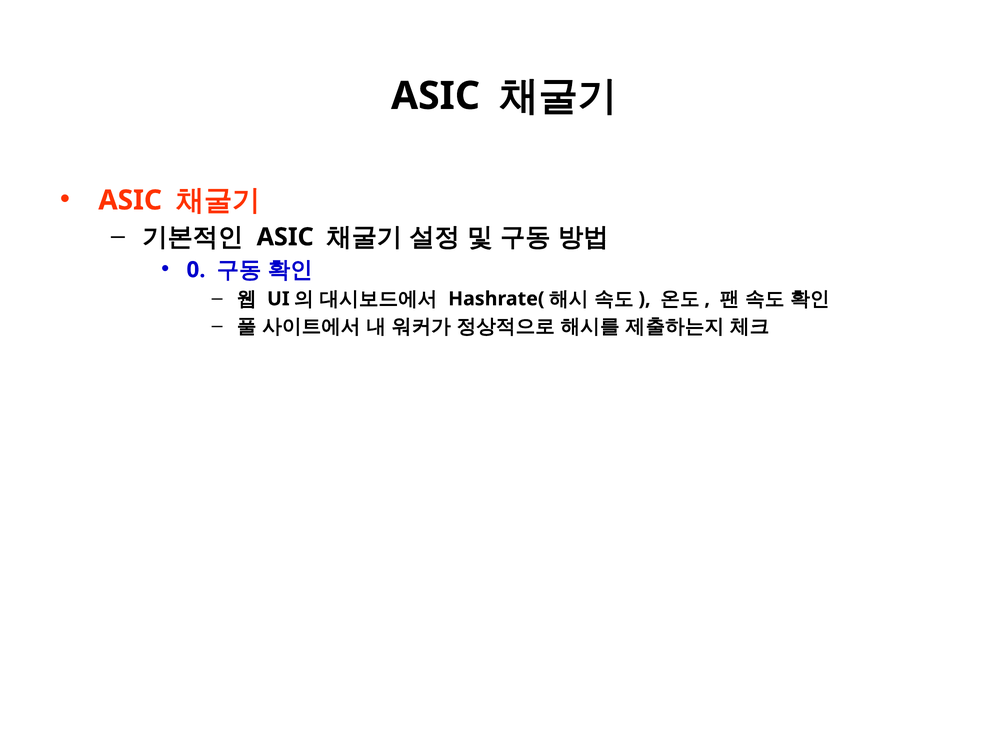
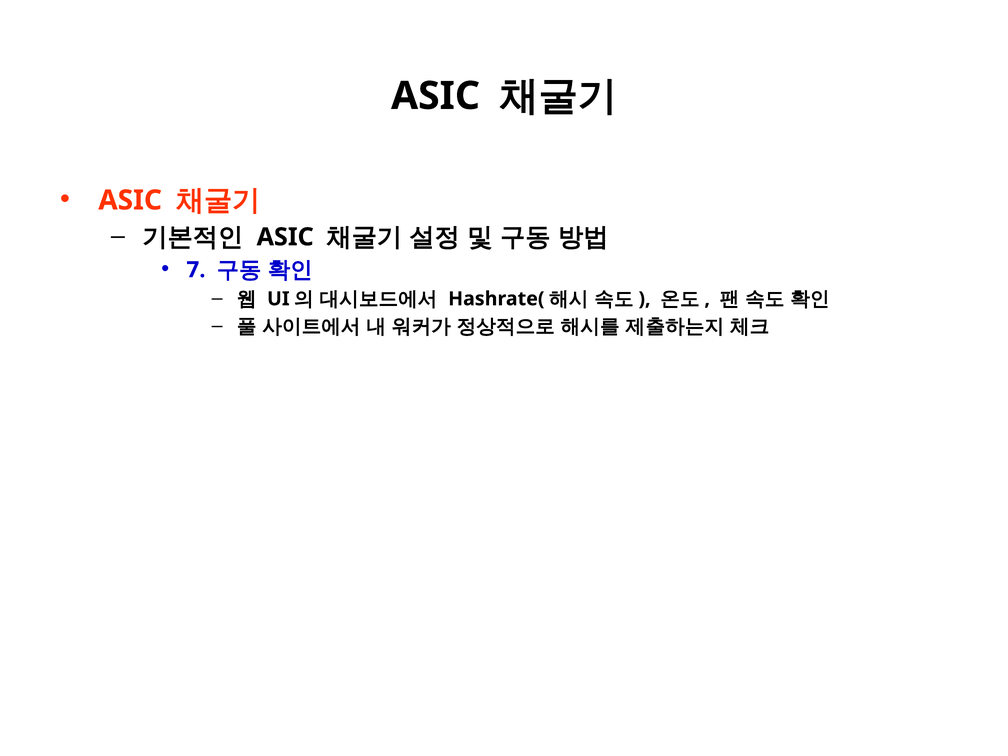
0: 0 -> 7 (196, 270)
